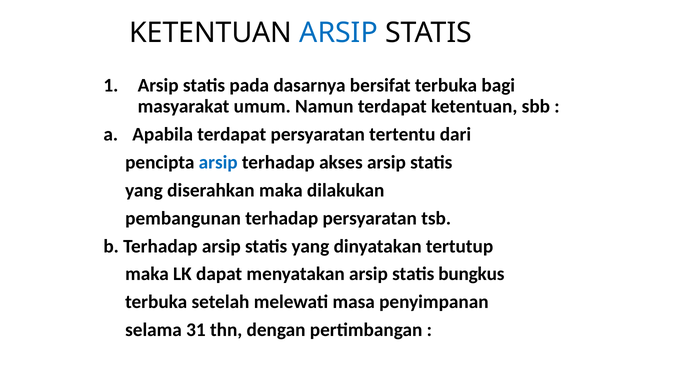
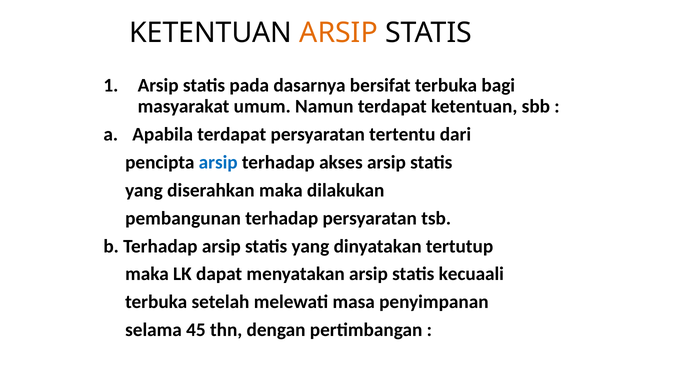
ARSIP colour: blue -> orange (339, 33)
bungkus: bungkus -> kecuaali (471, 274)
31: 31 -> 45 (196, 330)
